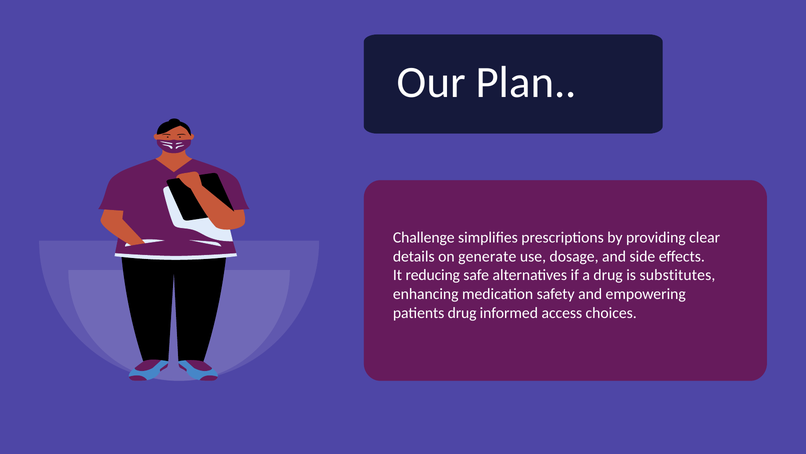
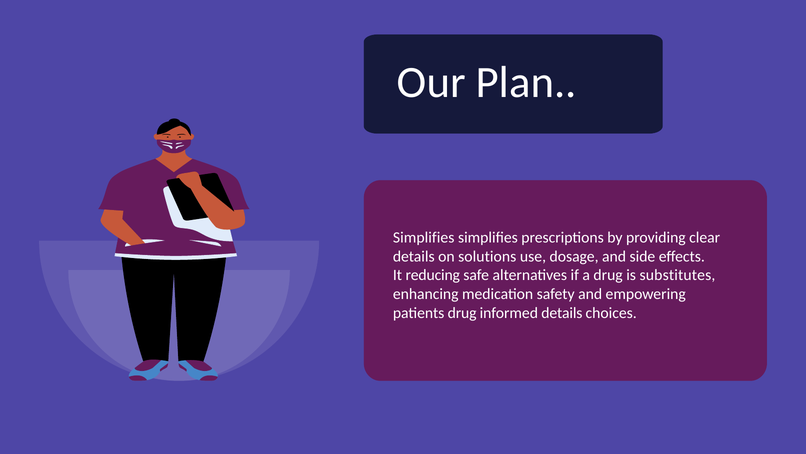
Challenge: Challenge -> Simplifies (424, 237)
generate: generate -> solutions (487, 256)
informed access: access -> details (562, 312)
